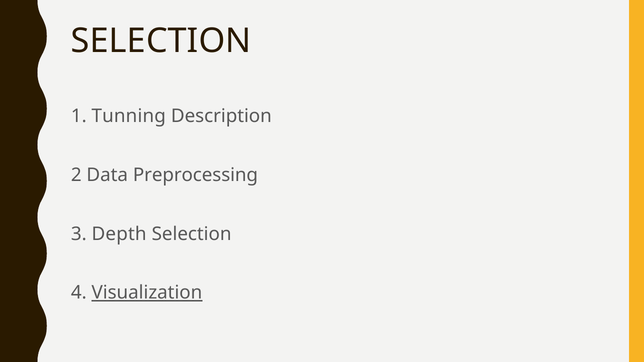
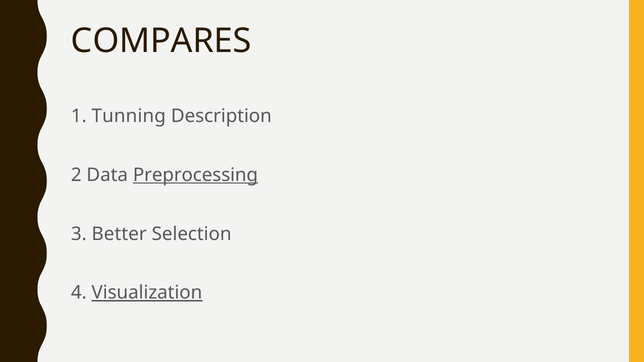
SELECTION: SELECTION -> COMPARES (161, 41)
Preprocessing underline: none -> present (195, 175)
Depth: Depth -> Better (119, 234)
